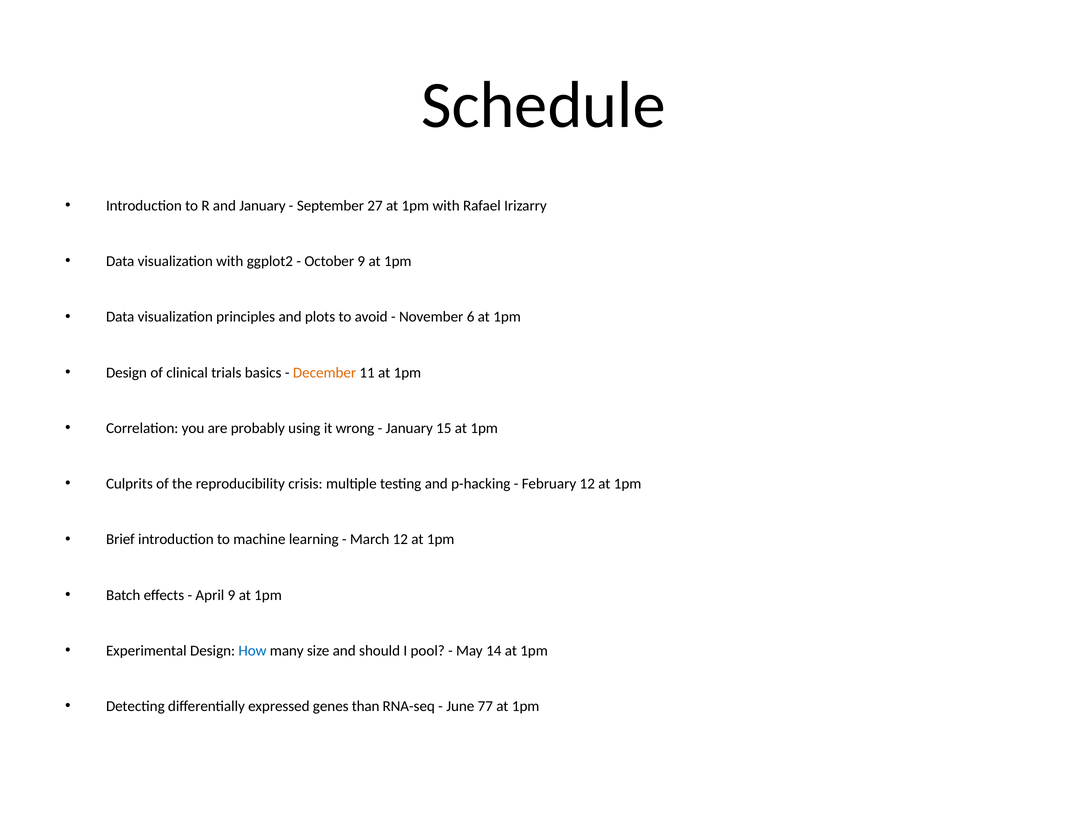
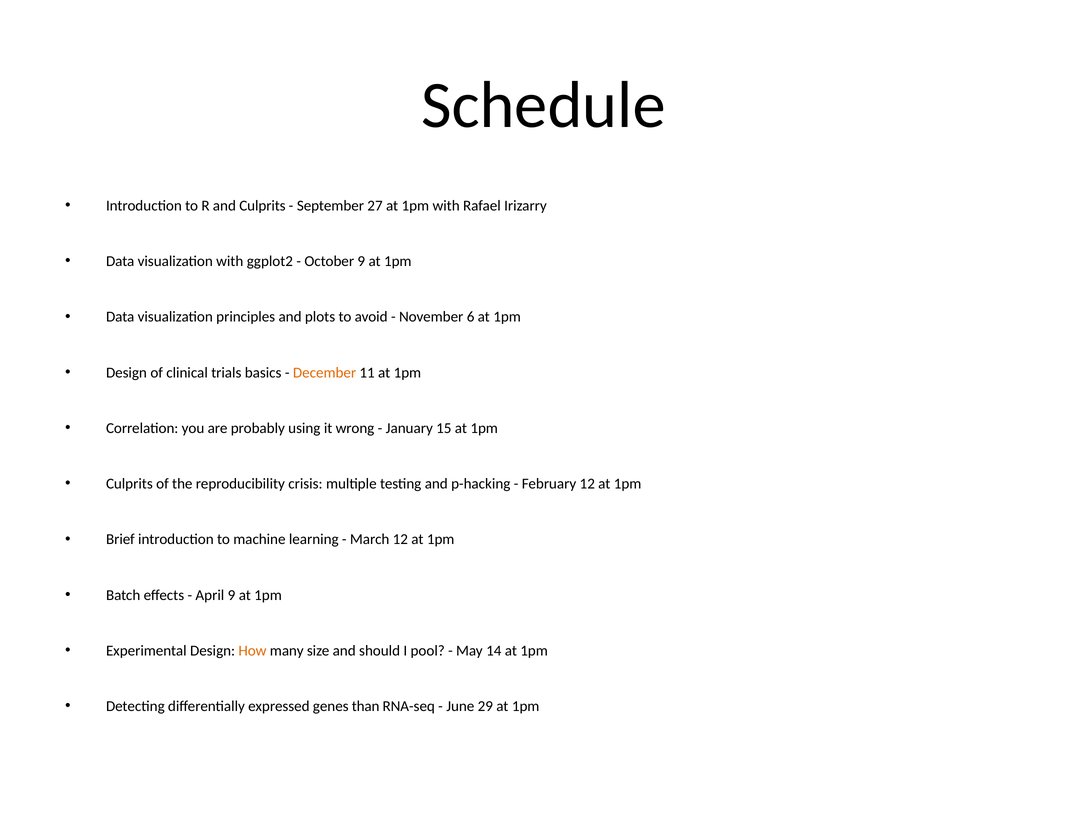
and January: January -> Culprits (262, 206)
How colour: blue -> orange (252, 651)
77: 77 -> 29 (485, 706)
